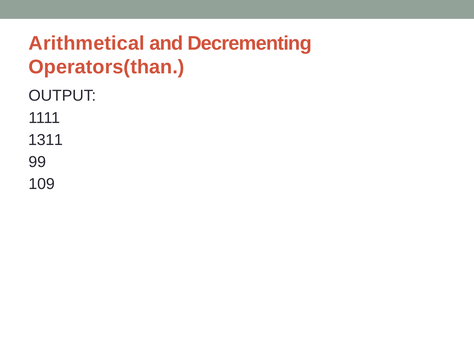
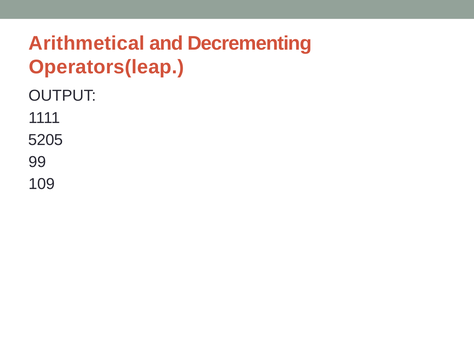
Operators(than: Operators(than -> Operators(leap (106, 67)
1311: 1311 -> 5205 (46, 140)
